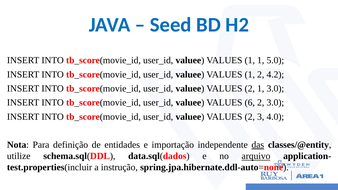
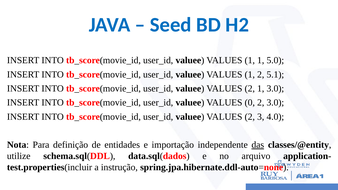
4.2: 4.2 -> 5.1 (275, 75)
6: 6 -> 0 (250, 103)
arquivo underline: present -> none (256, 156)
